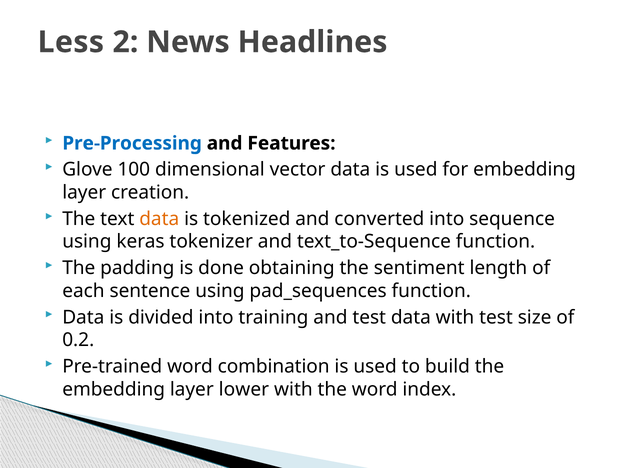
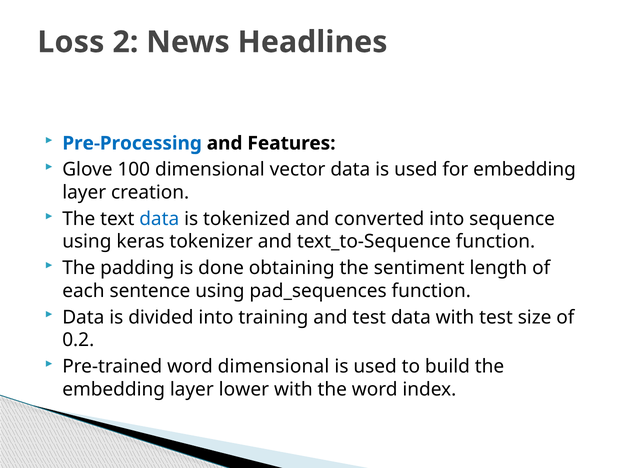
Less: Less -> Loss (71, 42)
data colour: orange -> blue (159, 219)
word combination: combination -> dimensional (274, 366)
